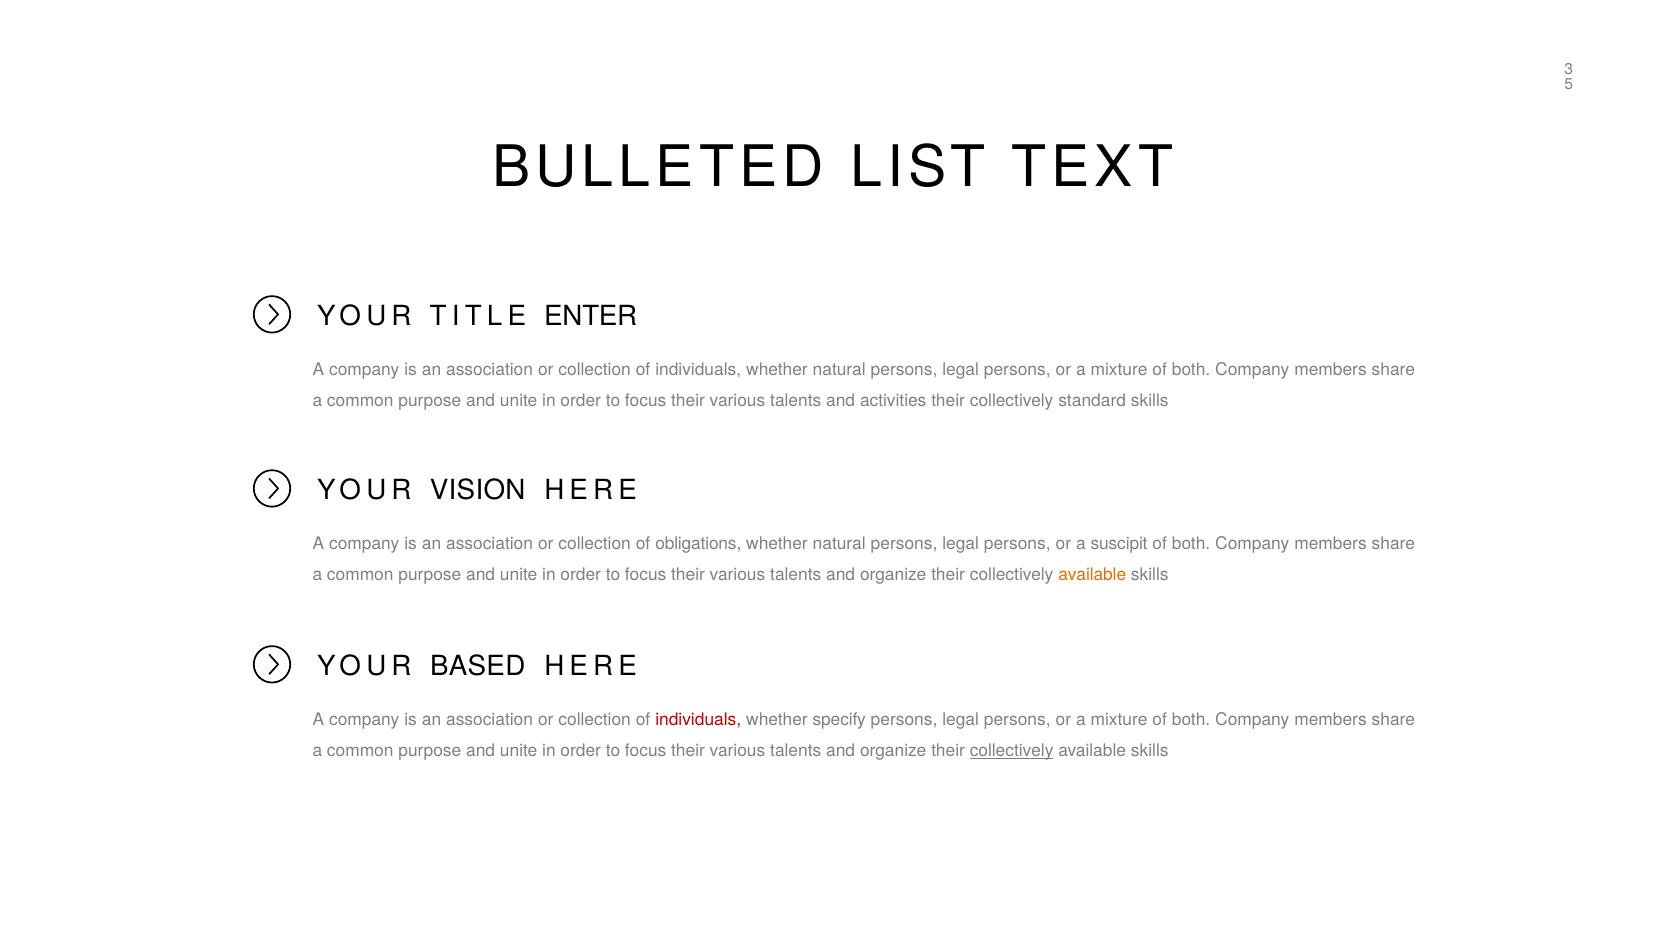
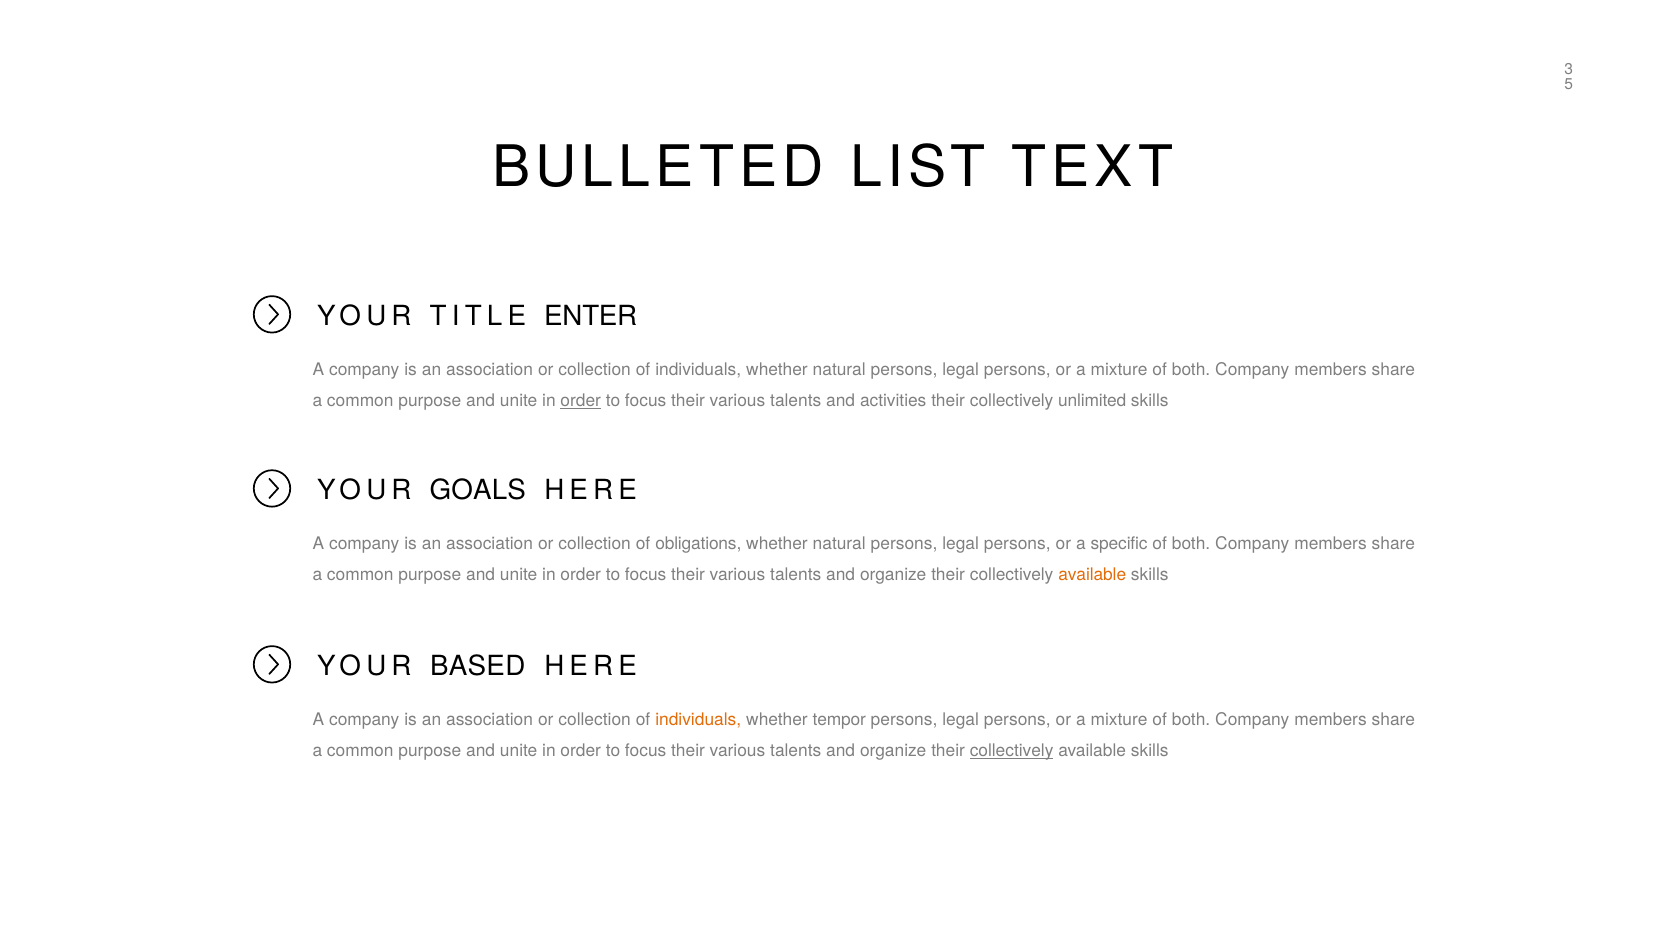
order underline: none -> present (581, 401)
standard: standard -> unlimited (1092, 401)
VISION: VISION -> GOALS (478, 490)
suscipit: suscipit -> specific (1119, 544)
individuals colour: red -> orange (698, 720)
specify: specify -> tempor (839, 720)
